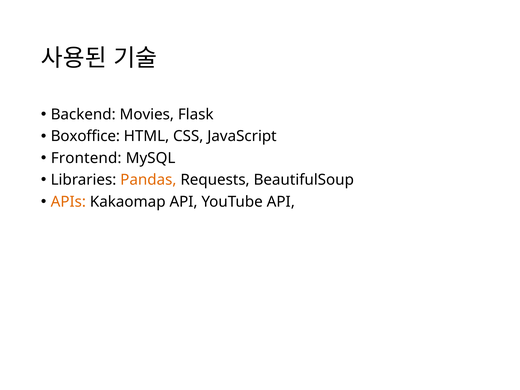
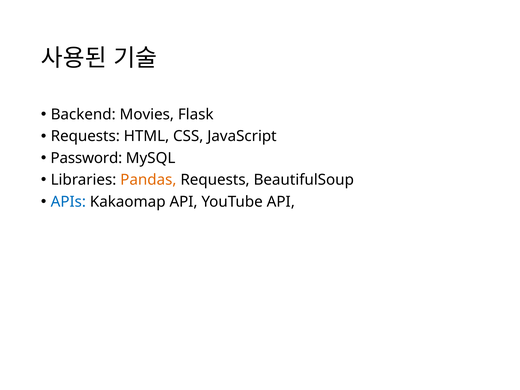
Boxoffice: Boxoffice -> Requests (85, 136)
Frontend: Frontend -> Password (86, 158)
APIs colour: orange -> blue (68, 202)
